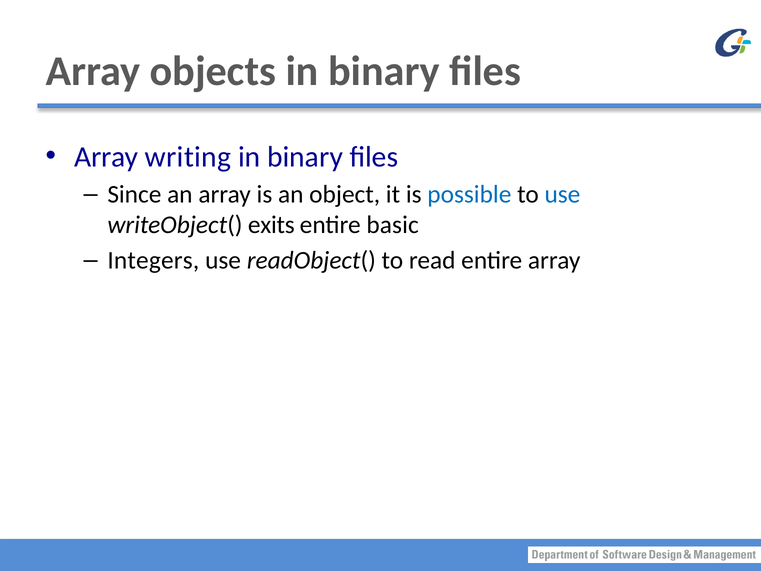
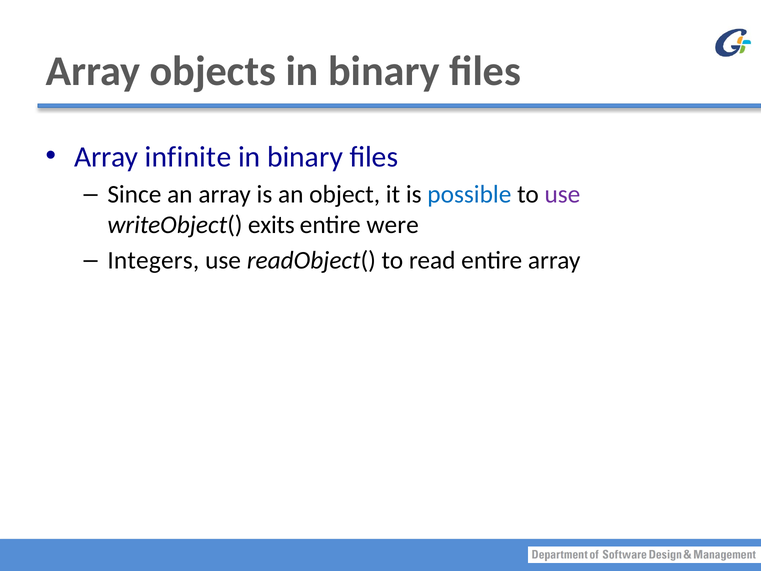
writing: writing -> infinite (188, 157)
use colour: blue -> purple (562, 195)
basic: basic -> were (393, 225)
